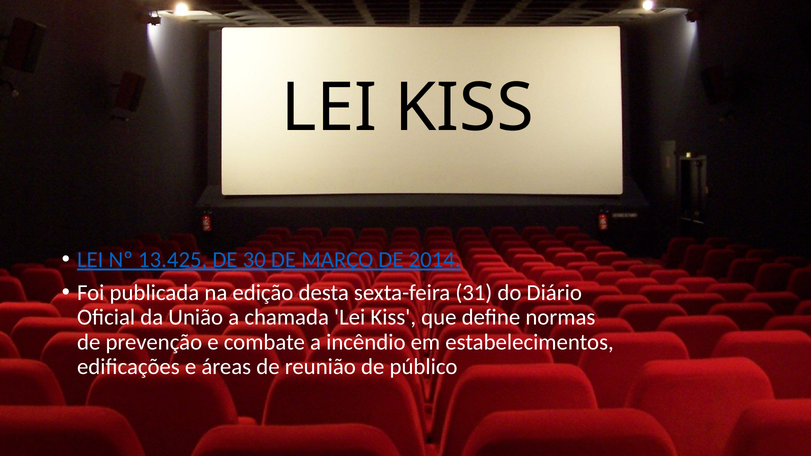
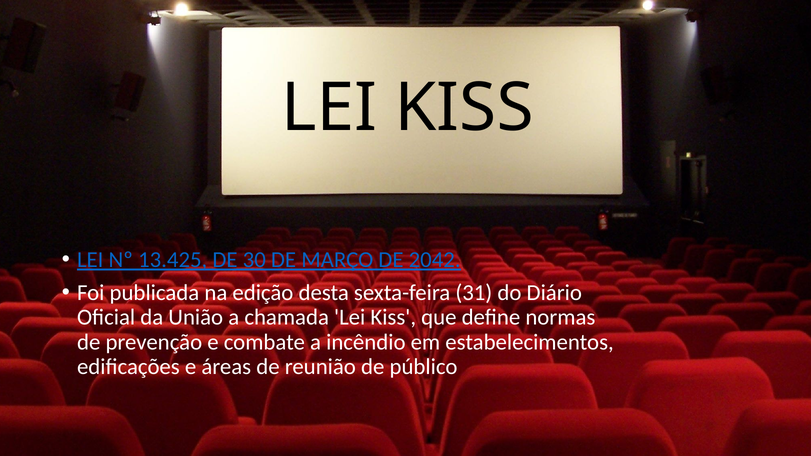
2014: 2014 -> 2042 (435, 260)
